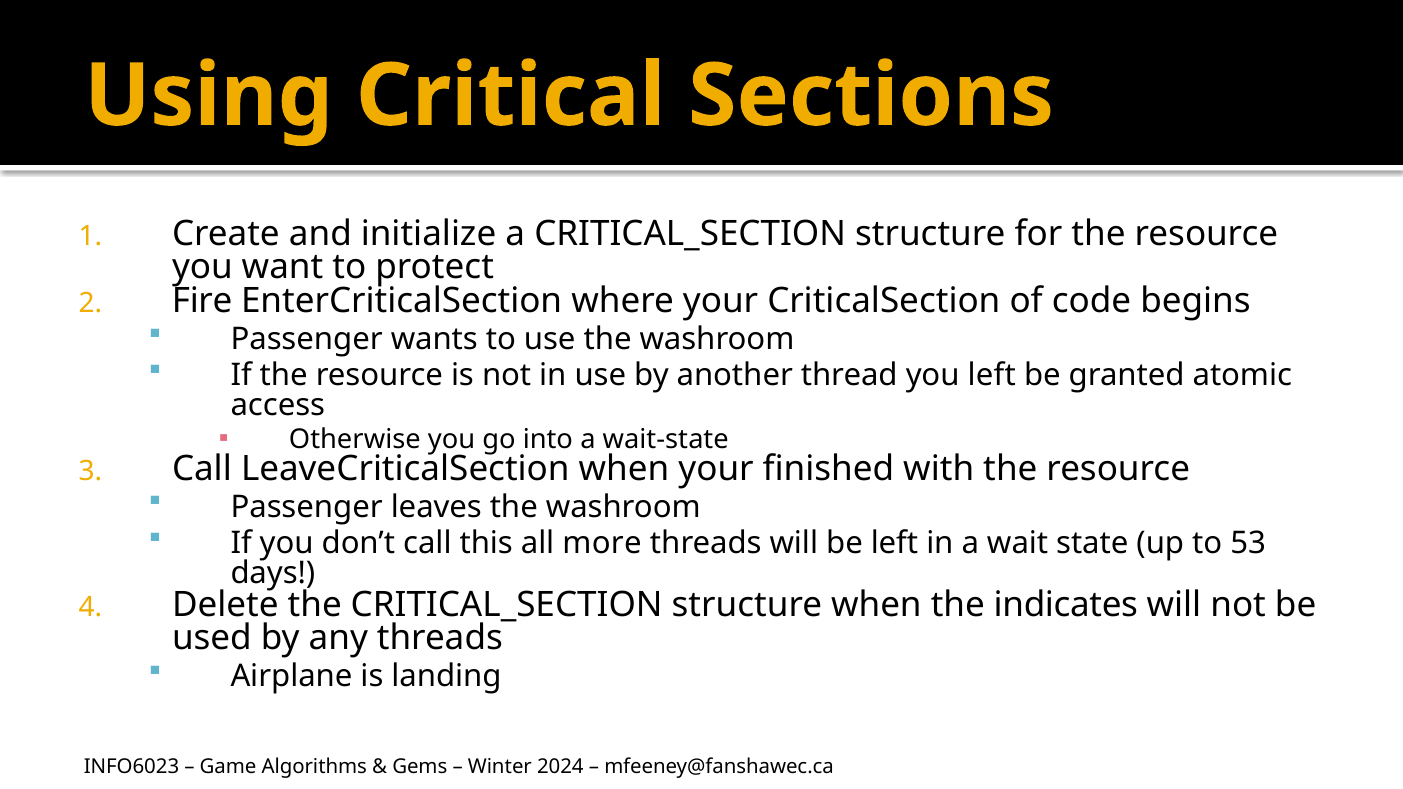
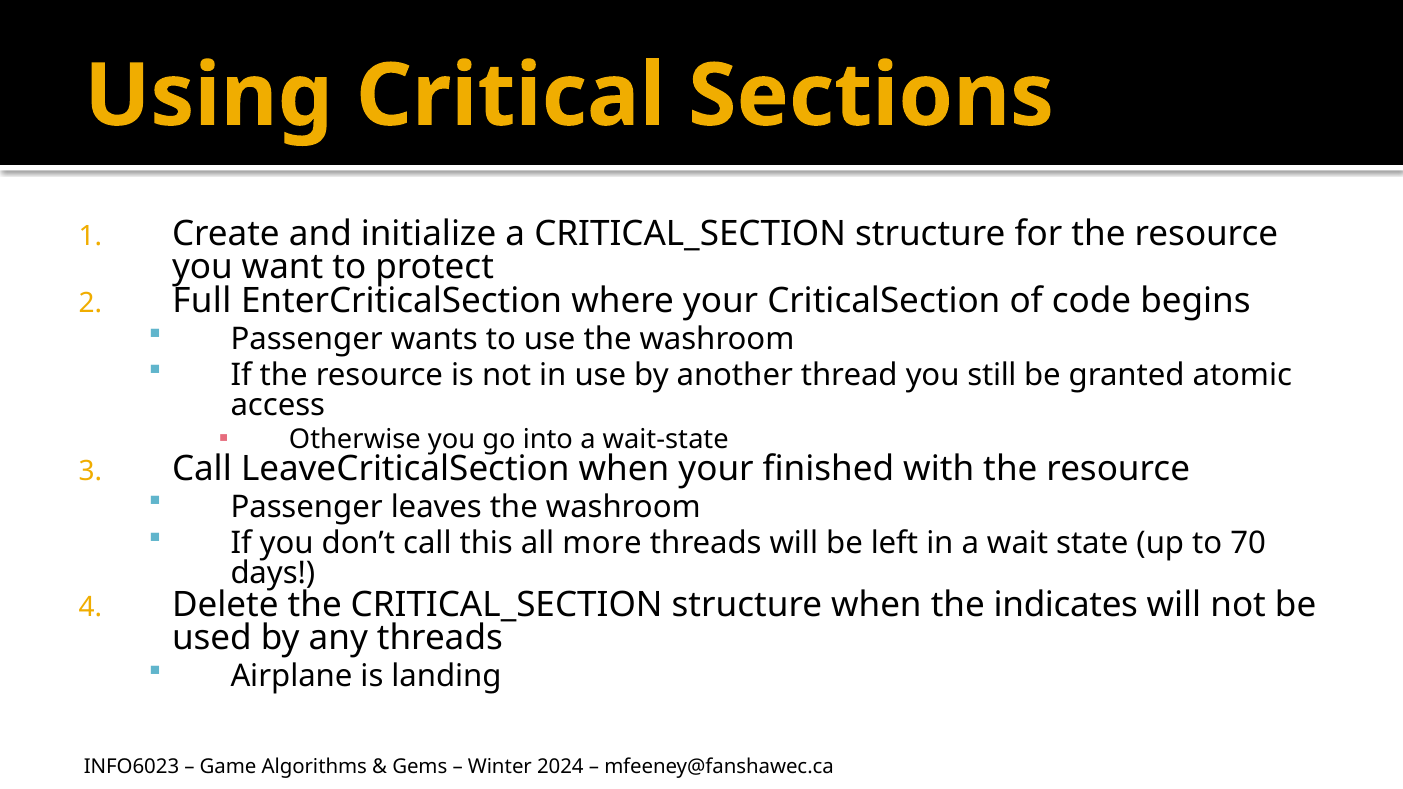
Fire: Fire -> Full (202, 301)
you left: left -> still (992, 375)
53: 53 -> 70 (1248, 543)
